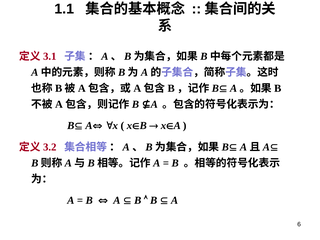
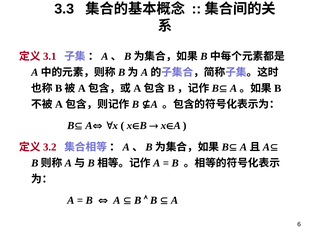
1.1: 1.1 -> 3.3 (64, 9)
